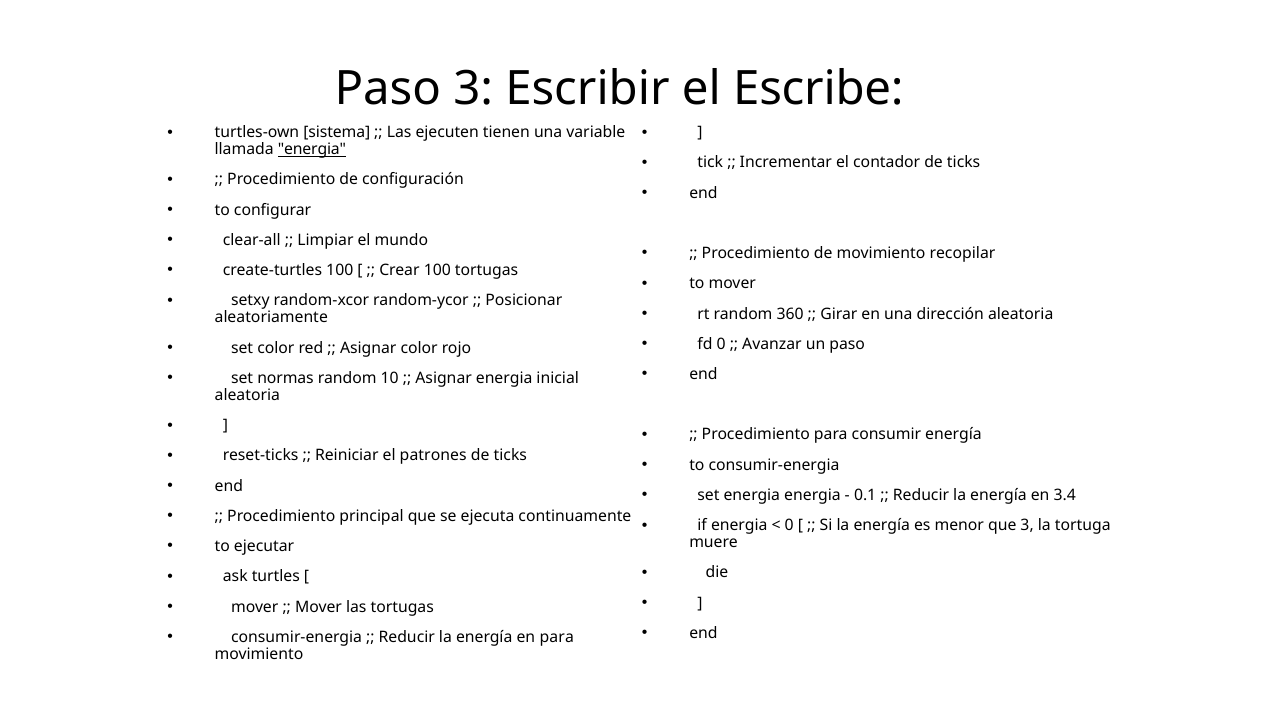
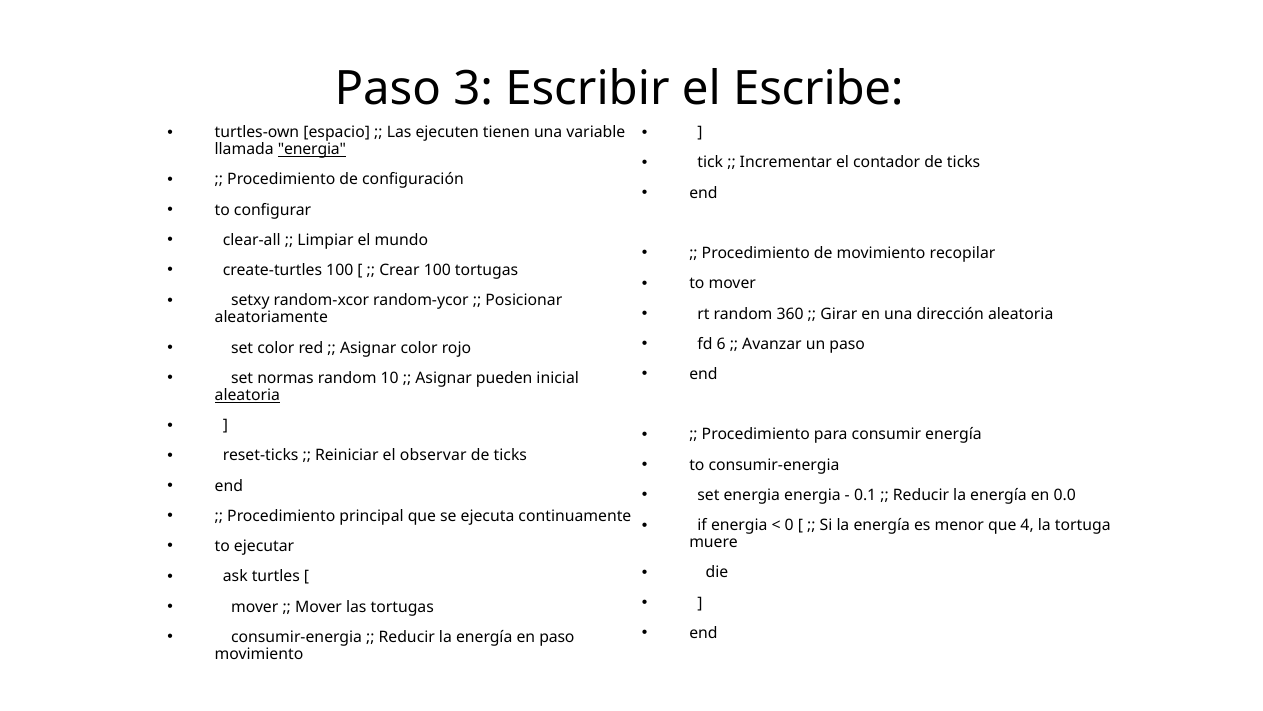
sistema: sistema -> espacio (337, 132)
fd 0: 0 -> 6 (721, 344)
Asignar energia: energia -> pueden (504, 378)
aleatoria underline: none -> present (247, 395)
patrones: patrones -> observar (433, 455)
3.4: 3.4 -> 0.0 (1065, 495)
que 3: 3 -> 4 (1027, 525)
en para: para -> paso (557, 637)
